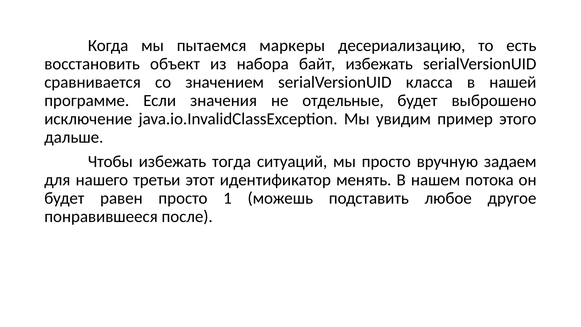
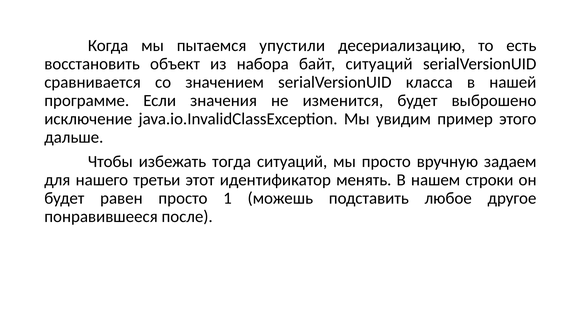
маркеры: маркеры -> упустили (292, 46)
байт избежать: избежать -> ситуаций (379, 64)
отдельные: отдельные -> изменится (343, 101)
потока: потока -> строки (489, 180)
